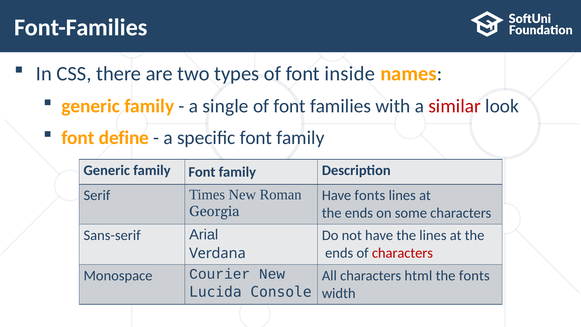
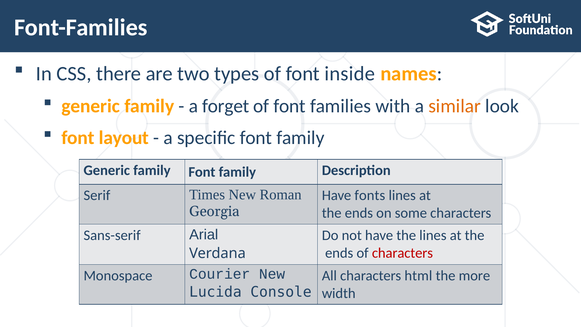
single: single -> forget (226, 106)
similar colour: red -> orange (455, 106)
define: define -> layout (124, 138)
the fonts: fonts -> more (474, 276)
